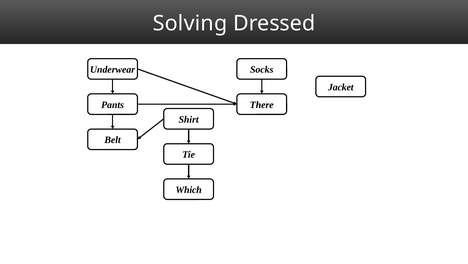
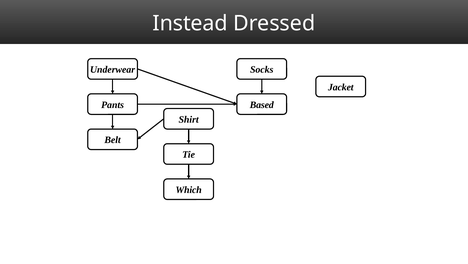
Solving: Solving -> Instead (190, 23)
There: There -> Based (262, 104)
